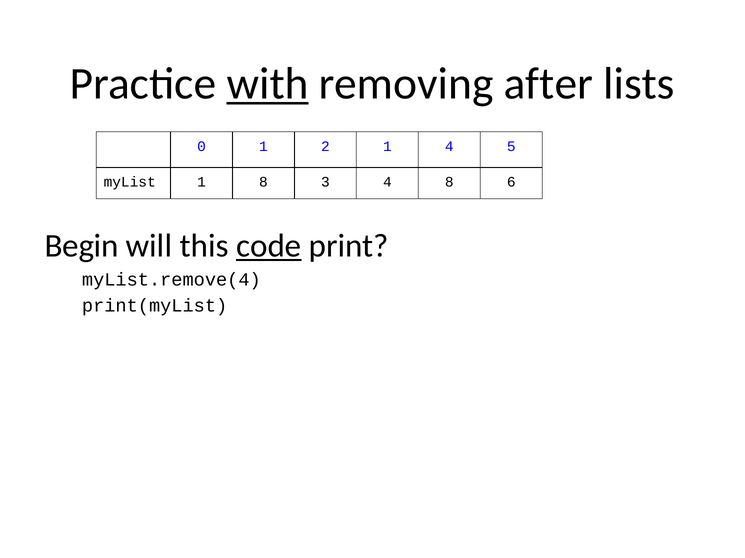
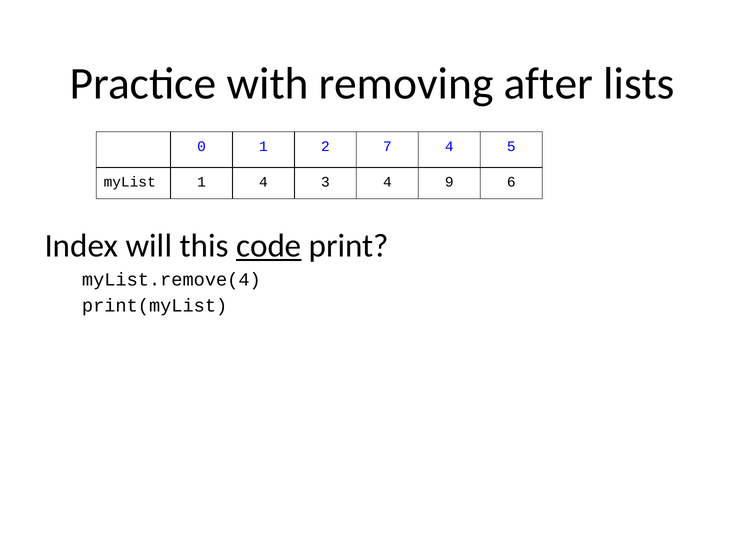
with underline: present -> none (268, 84)
2 1: 1 -> 7 (387, 147)
1 8: 8 -> 4 (263, 182)
4 8: 8 -> 9 (449, 182)
Begin: Begin -> Index (81, 246)
